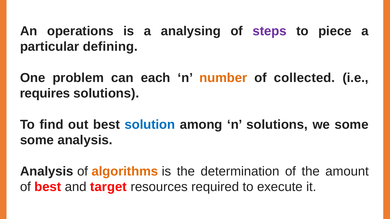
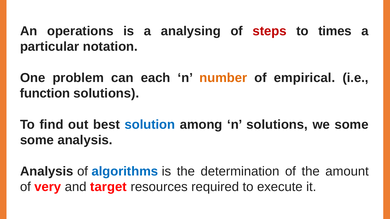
steps colour: purple -> red (270, 31)
piece: piece -> times (335, 31)
defining: defining -> notation (110, 47)
collected: collected -> empirical (305, 78)
requires: requires -> function (45, 94)
algorithms colour: orange -> blue (125, 172)
of best: best -> very (48, 187)
